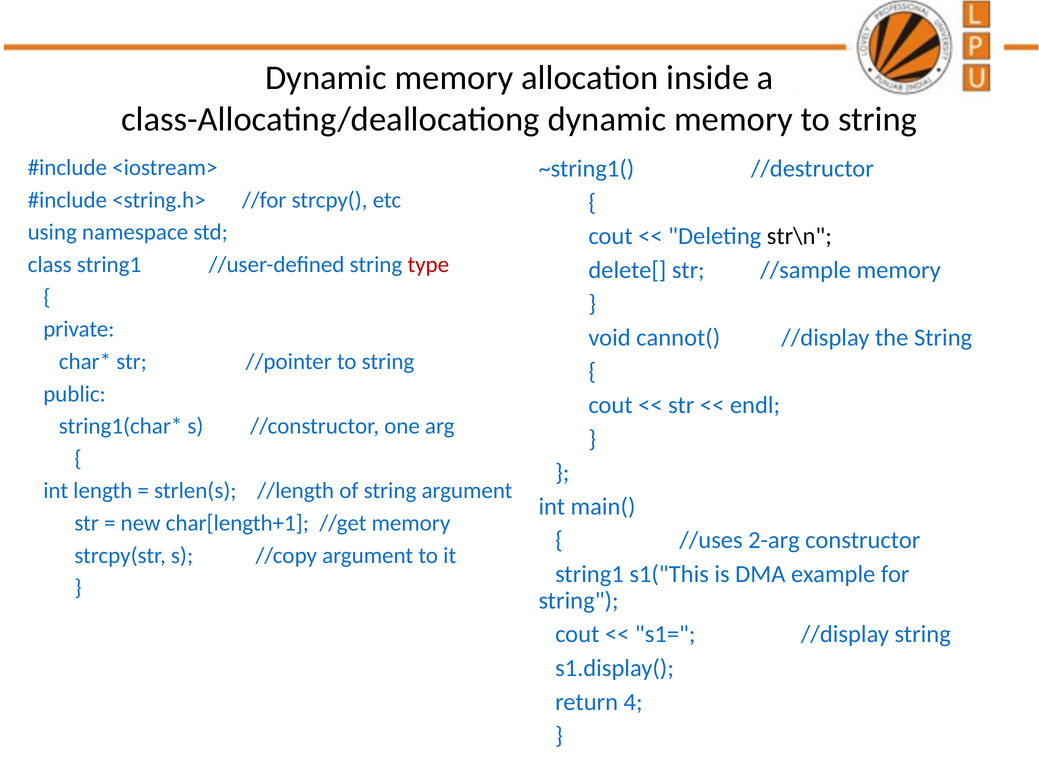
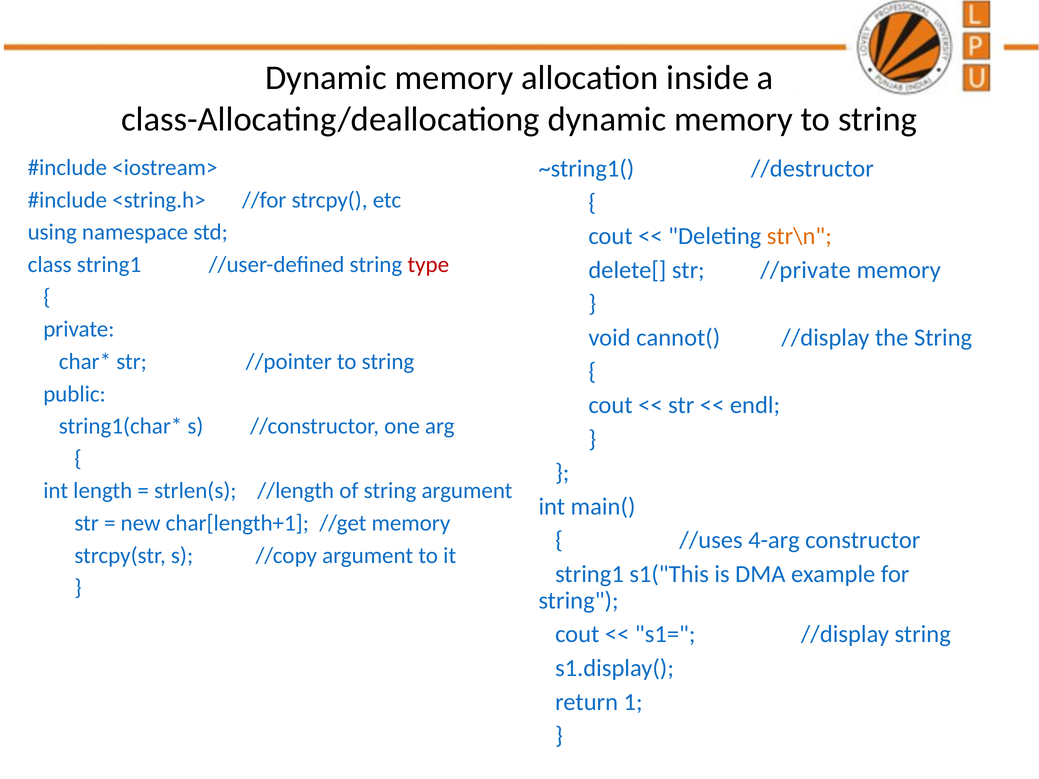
str\n colour: black -> orange (799, 236)
//sample: //sample -> //private (806, 270)
2-arg: 2-arg -> 4-arg (774, 540)
4: 4 -> 1 (633, 702)
